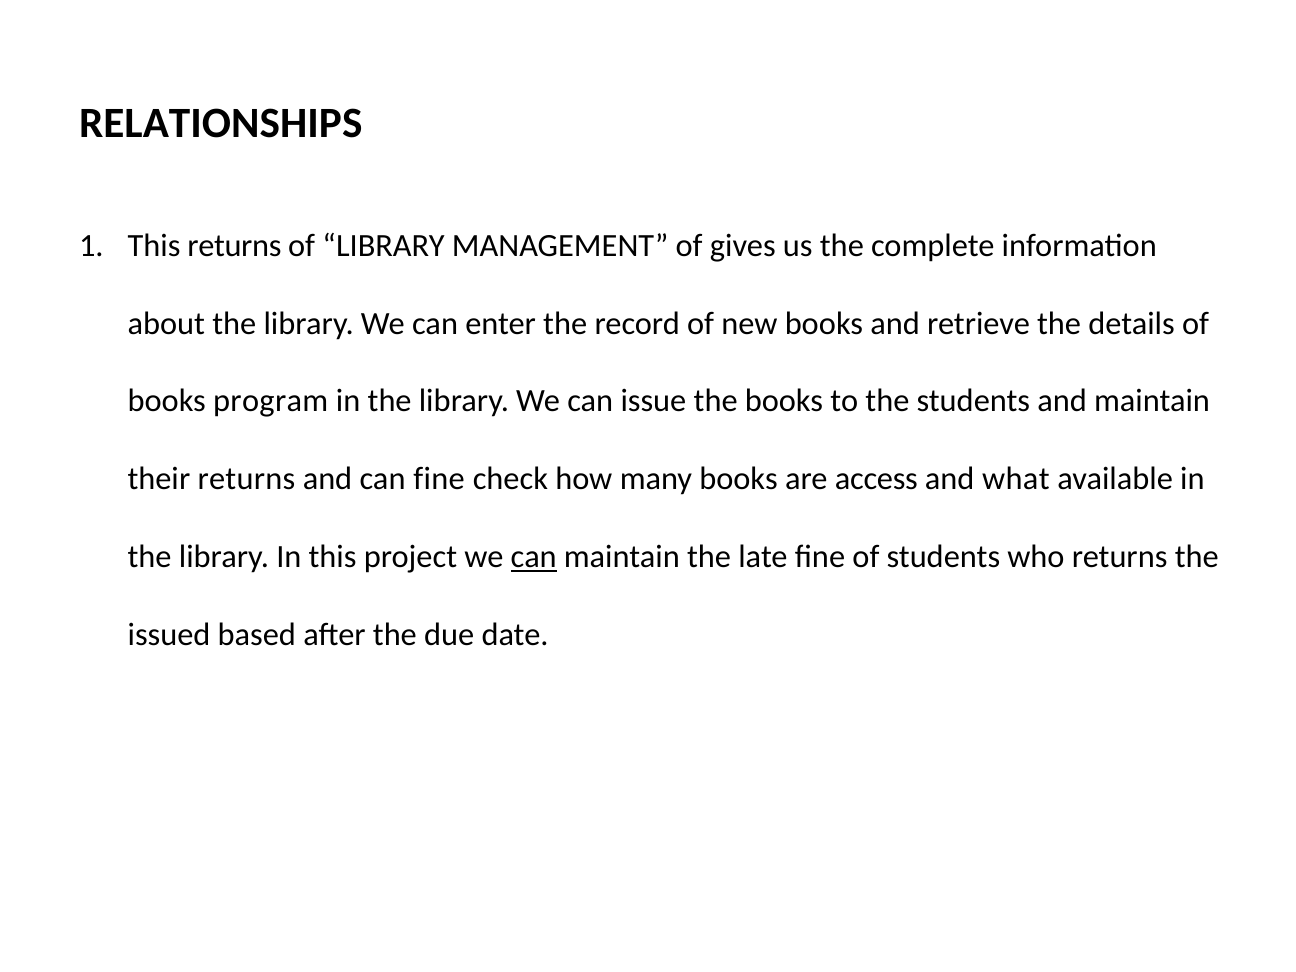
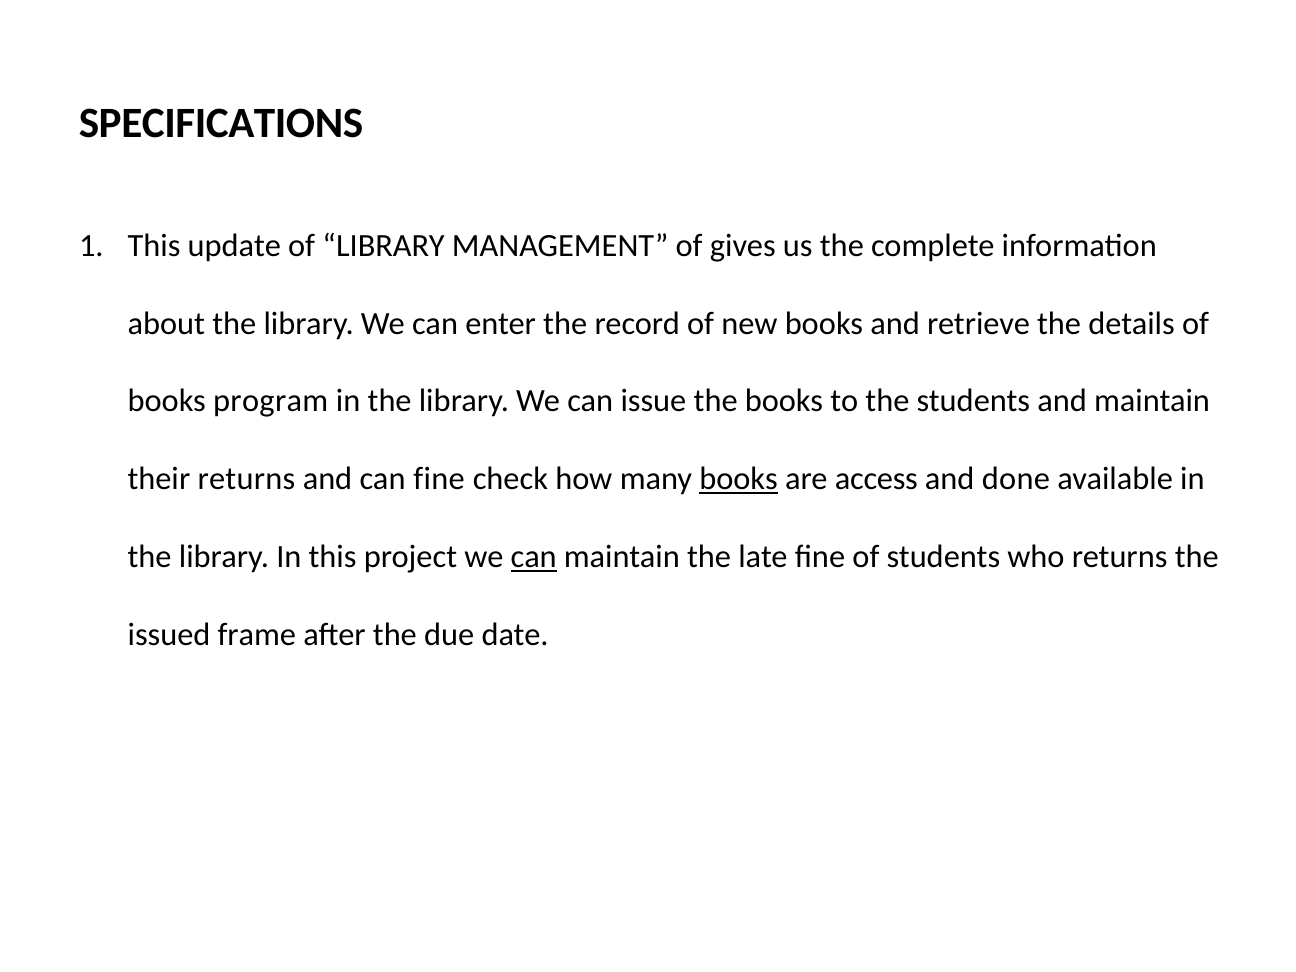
RELATIONSHIPS: RELATIONSHIPS -> SPECIFICATIONS (221, 123)
This returns: returns -> update (234, 246)
books underline: none -> present (739, 479)
what: what -> done (1016, 479)
based: based -> frame (257, 634)
